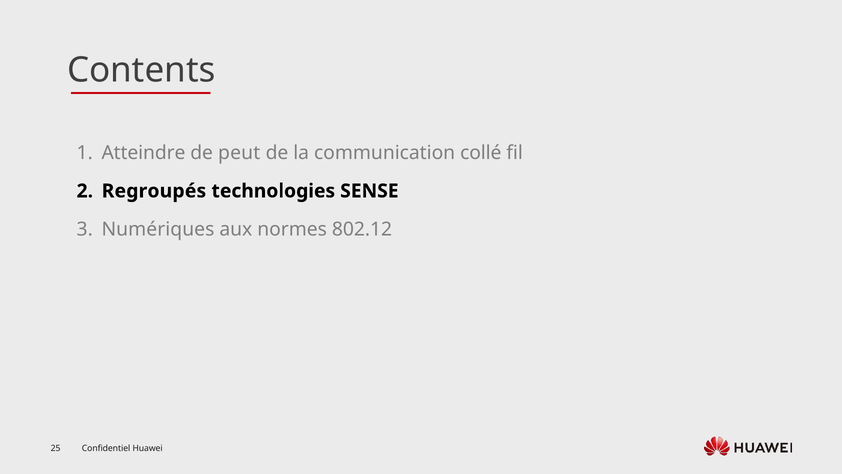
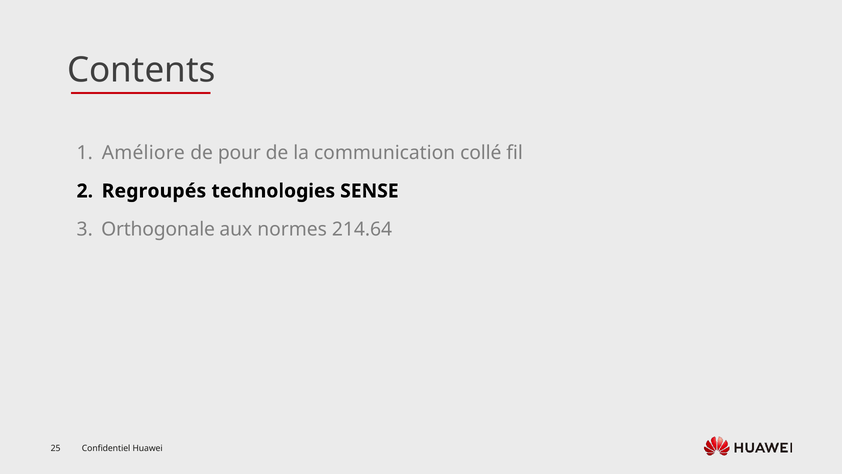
Atteindre: Atteindre -> Améliore (143, 153)
peut: peut -> pour (239, 153)
Numériques: Numériques -> Orthogonale (158, 229)
802.12: 802.12 -> 214.64 (362, 229)
